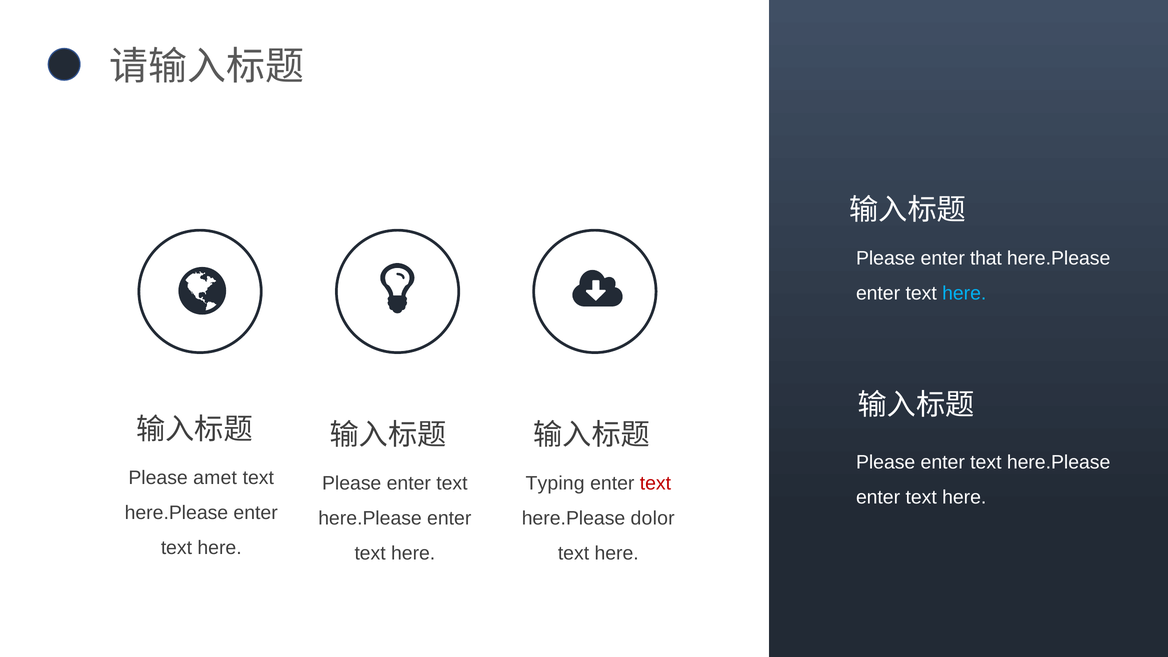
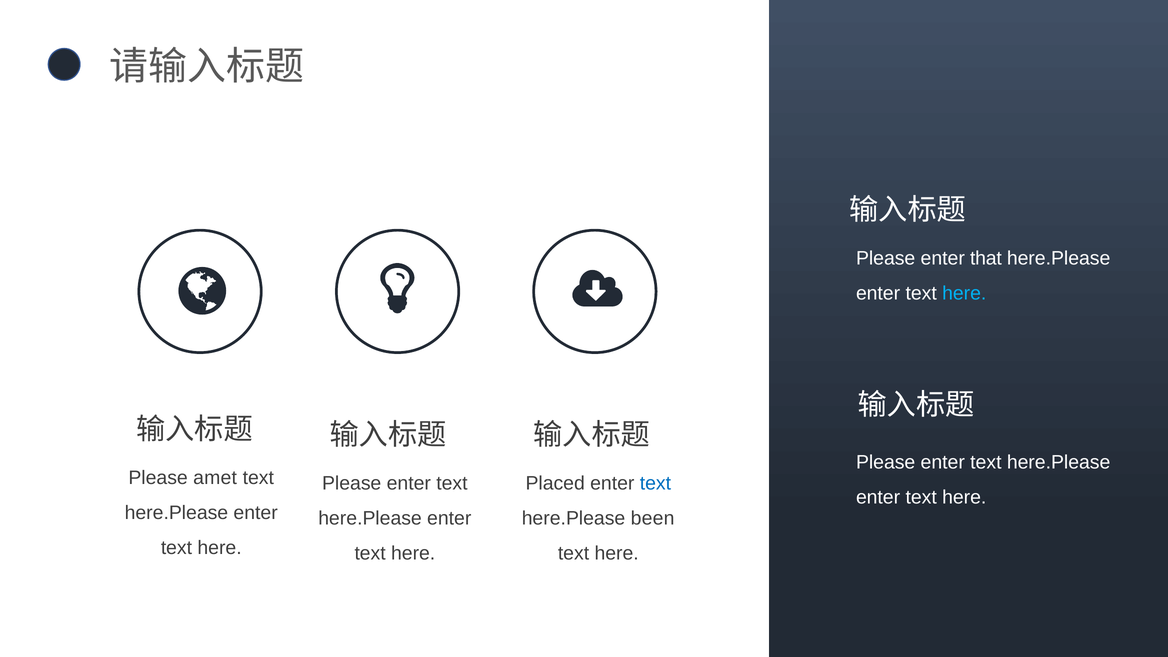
Typing: Typing -> Placed (555, 483)
text colour: red -> blue (655, 483)
dolor: dolor -> been (653, 518)
